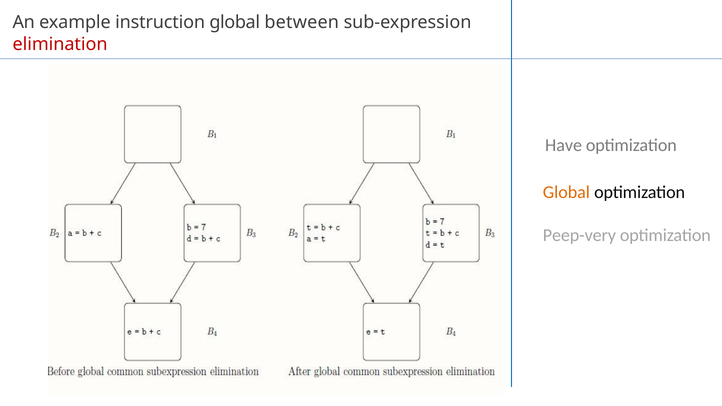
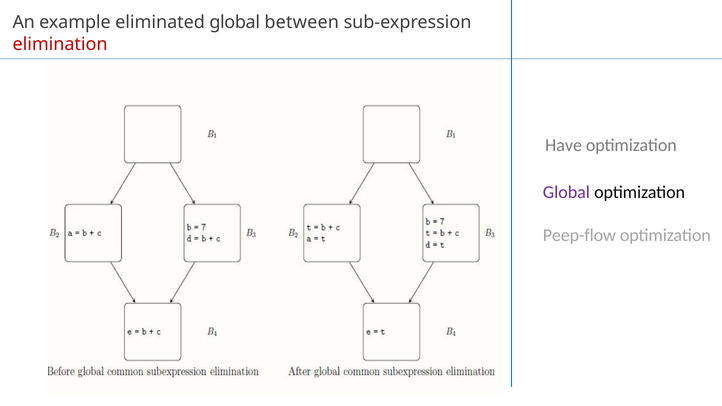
instruction: instruction -> eliminated (160, 22)
Global colour: orange -> purple (566, 193)
Peep-very: Peep-very -> Peep-flow (579, 236)
